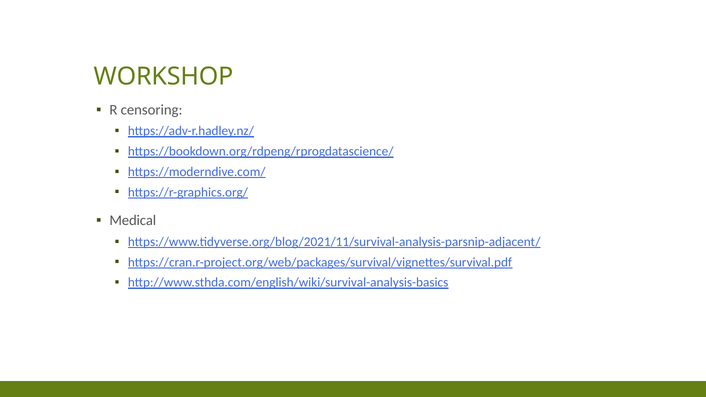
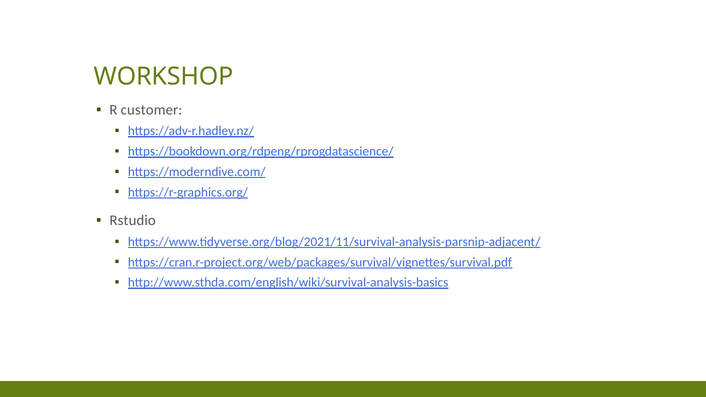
censoring: censoring -> customer (152, 110)
Medical: Medical -> Rstudio (133, 221)
